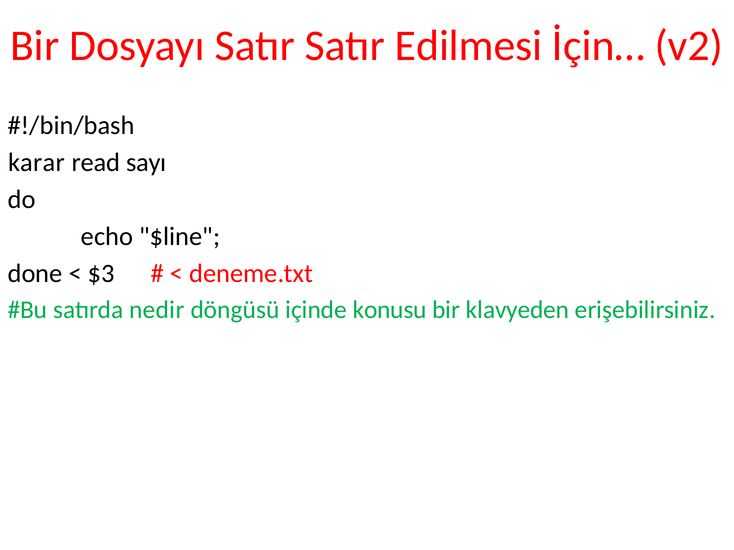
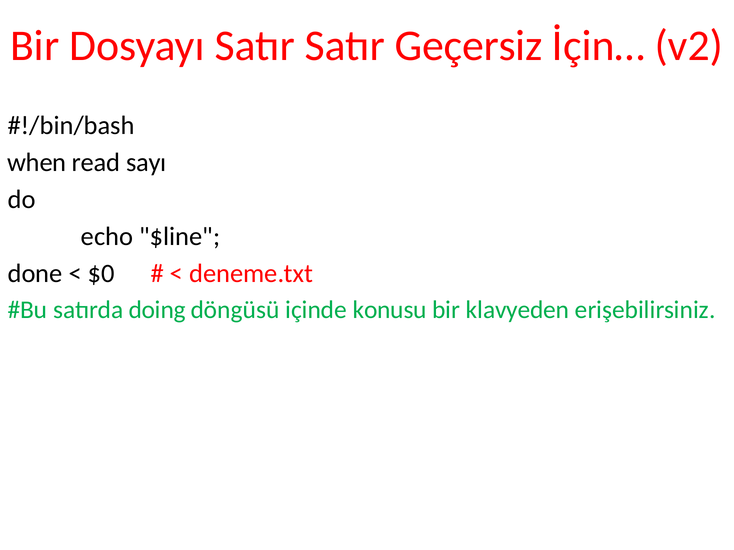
Edilmesi: Edilmesi -> Geçersiz (469, 46)
karar: karar -> when (37, 162)
$3: $3 -> $0 (101, 274)
nedir: nedir -> doing (157, 310)
